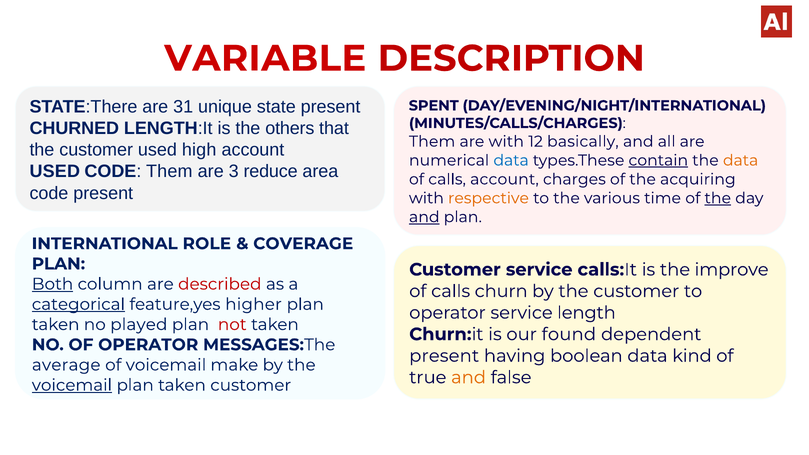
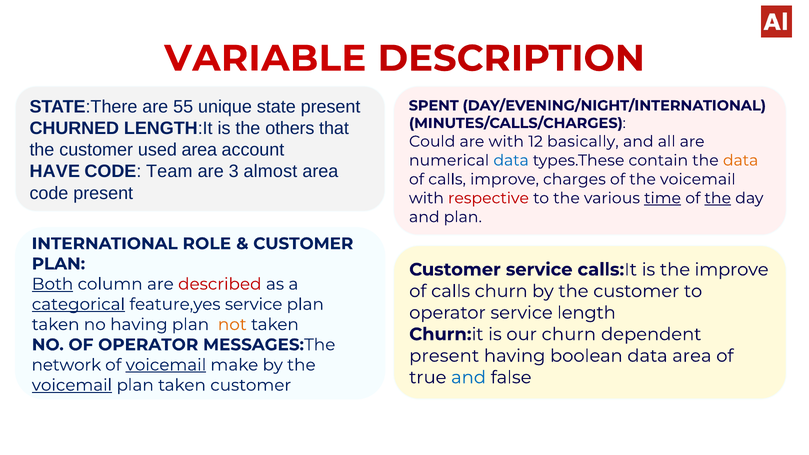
31: 31 -> 55 (183, 107)
Them: Them -> Could (432, 142)
used high: high -> area (199, 150)
contain underline: present -> none (658, 160)
USED: USED -> HAVE (55, 172)
CODE Them: Them -> Team (169, 172)
reduce: reduce -> almost (270, 172)
calls account: account -> improve (505, 179)
of the acquiring: acquiring -> voicemail (698, 179)
respective colour: orange -> red (489, 198)
time underline: none -> present (663, 198)
and underline: present -> none (424, 217)
COVERAGE: COVERAGE -> CUSTOMER (303, 244)
feature,yes higher: higher -> service (254, 304)
no played: played -> having (139, 325)
not colour: red -> orange (232, 325)
our found: found -> churn (569, 334)
data kind: kind -> area (692, 356)
average: average -> network (66, 365)
voicemail underline: none -> present (166, 365)
and colour: orange -> blue (469, 377)
